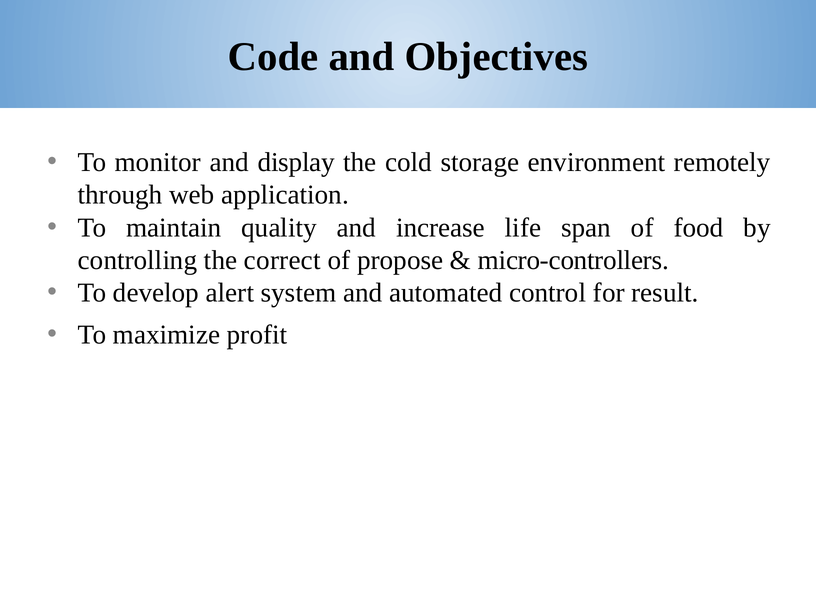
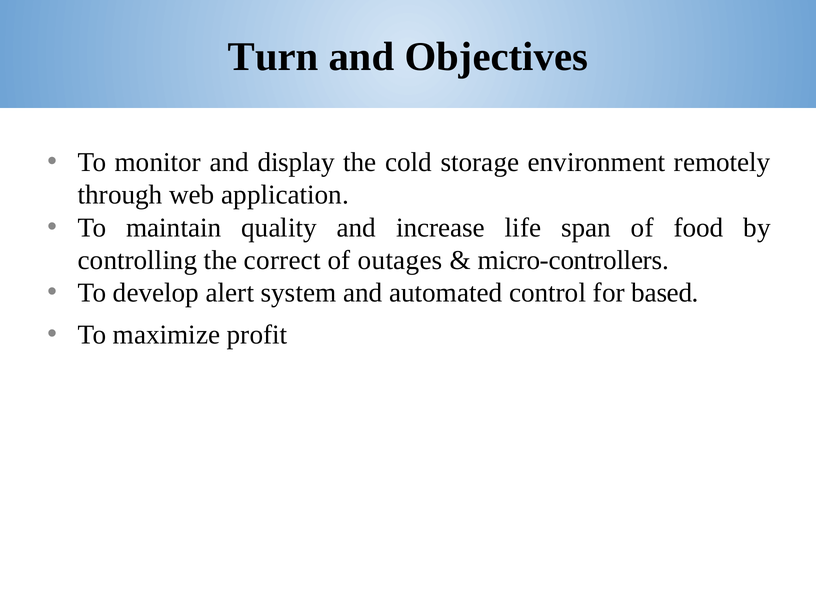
Code: Code -> Turn (273, 57)
propose: propose -> outages (400, 260)
result: result -> based (665, 293)
